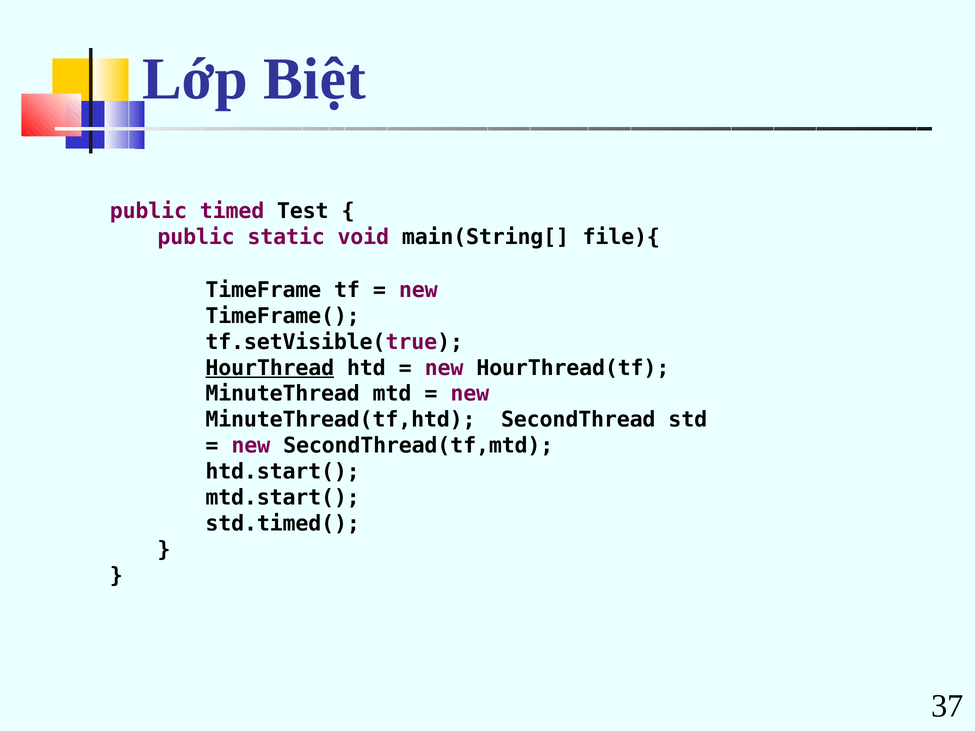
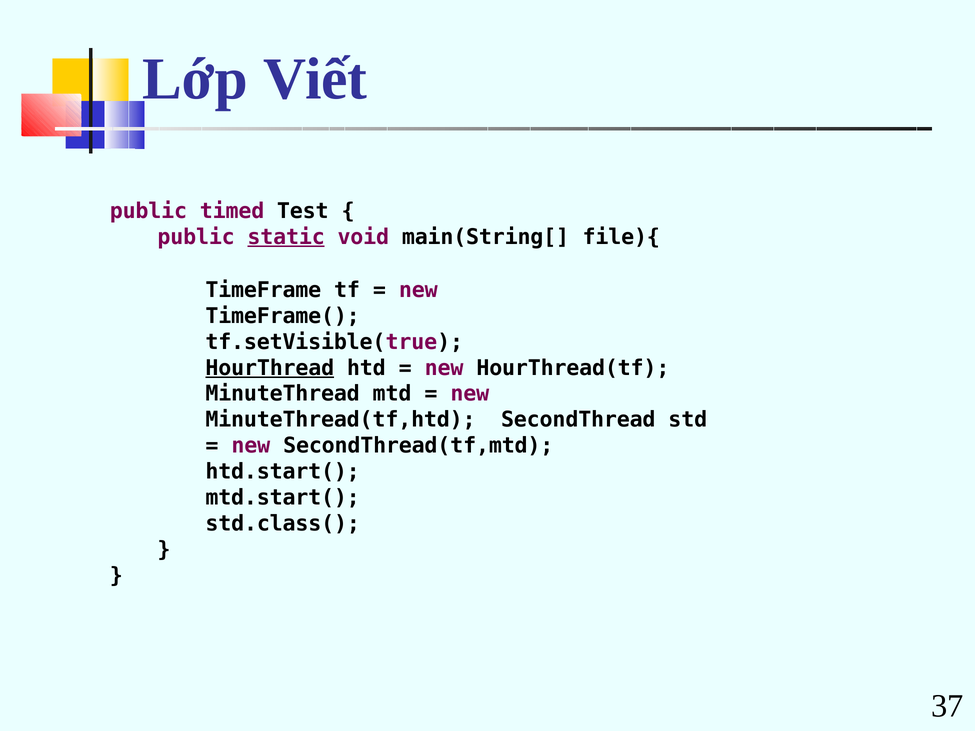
Biệt: Biệt -> Viết (315, 79)
static underline: none -> present (286, 237)
std.timed(: std.timed( -> std.class( (283, 524)
